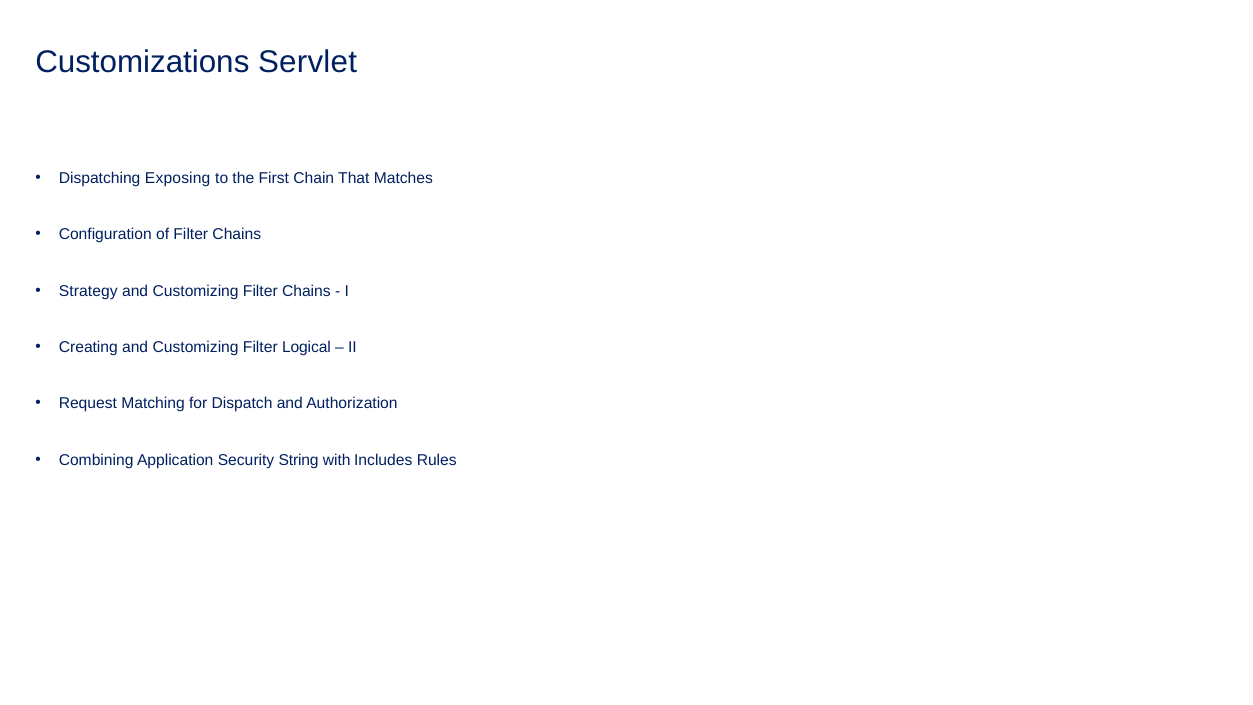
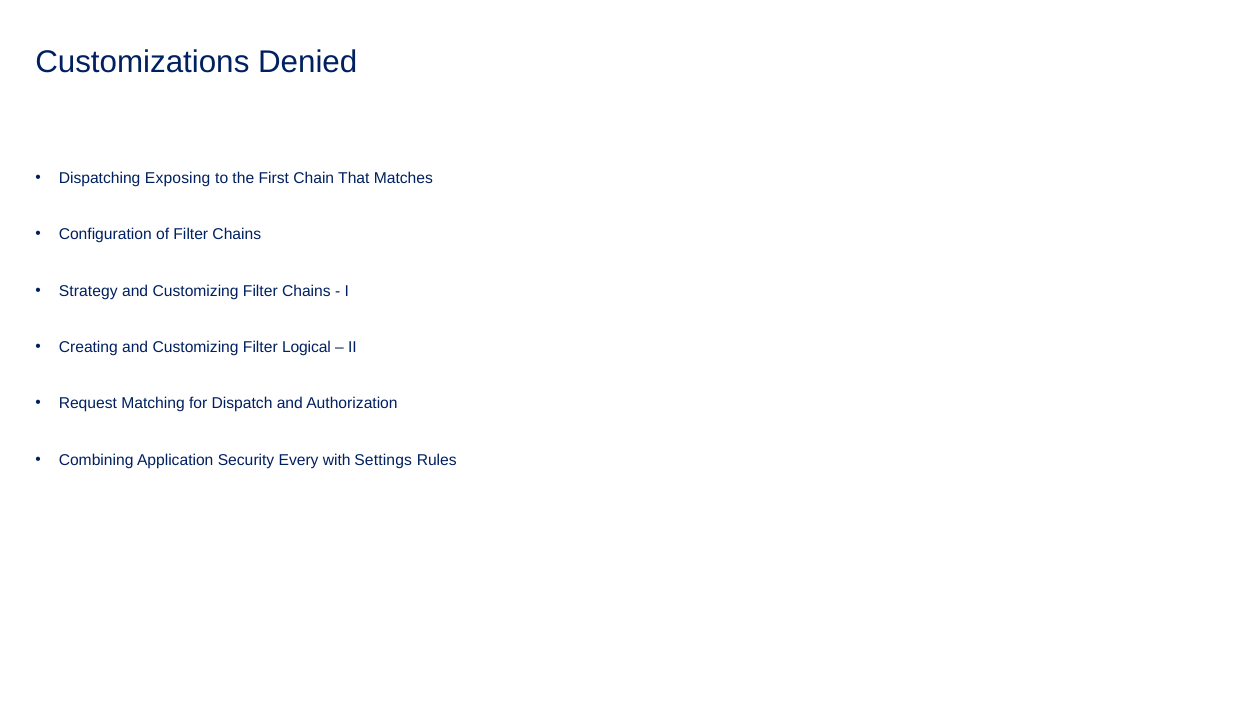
Servlet: Servlet -> Denied (308, 62)
String: String -> Every (299, 460)
Includes: Includes -> Settings (383, 460)
